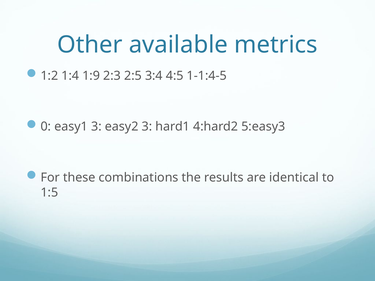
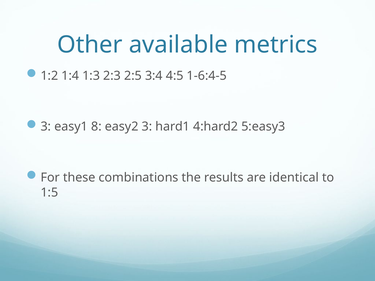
1:9: 1:9 -> 1:3 (91, 76)
1-1:4-5: 1-1:4-5 -> 1-6:4-5 (207, 76)
0: 0 -> 3 (46, 127)
easy1 3: 3 -> 8 (96, 127)
